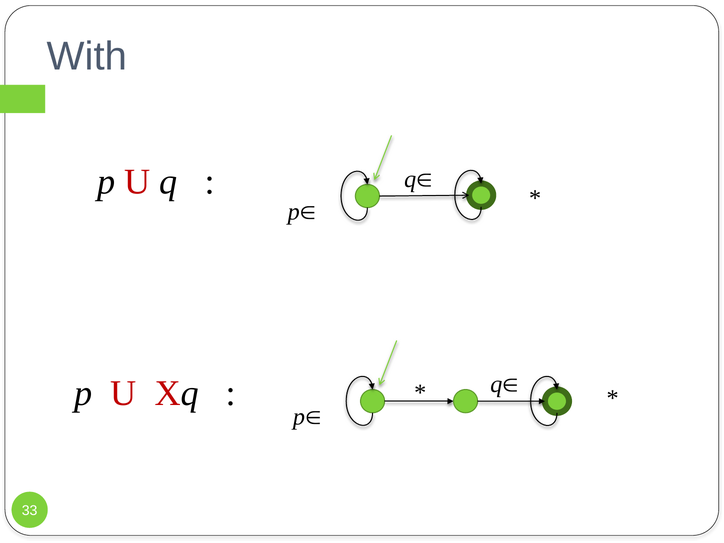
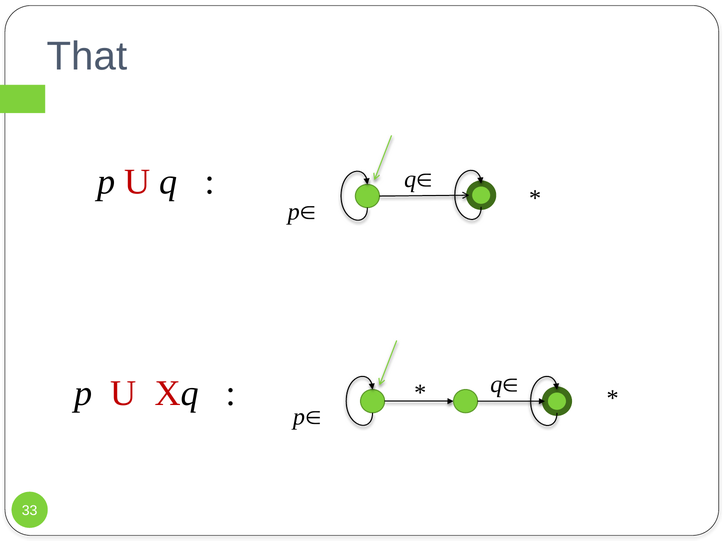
With: With -> That (87, 56)
